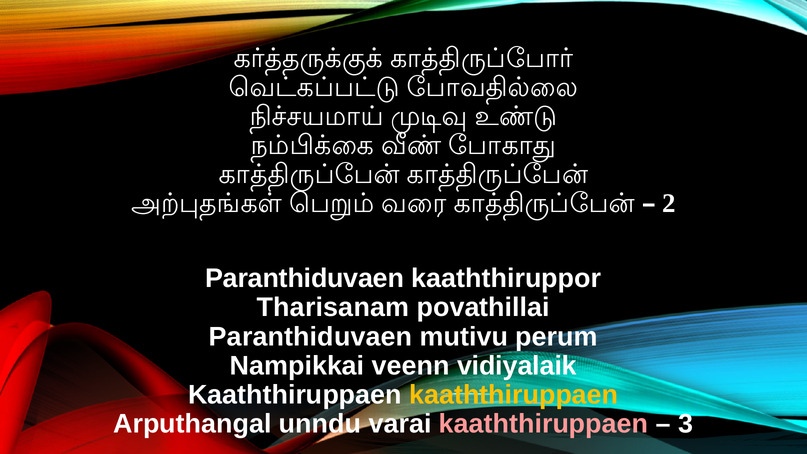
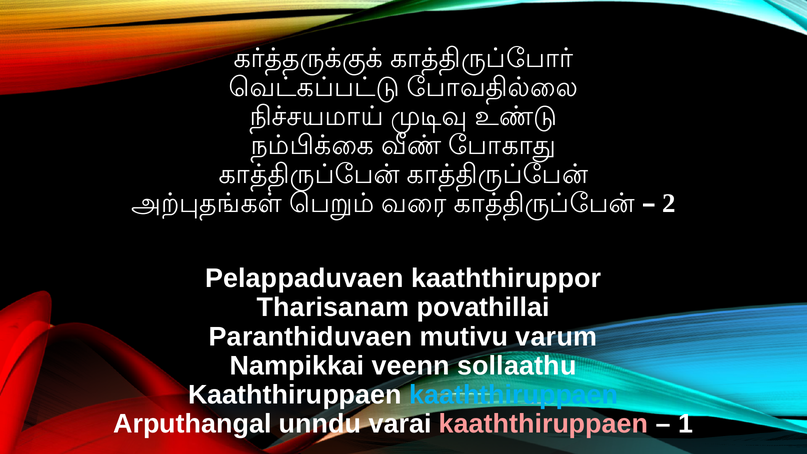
Paranthiduvaen: Paranthiduvaen -> Pelappaduvaen (305, 278)
perum: perum -> varum (556, 337)
vidiyalaik: vidiyalaik -> sollaathu (517, 366)
kaaththiruppaen colour: yellow -> light blue (514, 395)
3: 3 -> 1 (686, 424)
